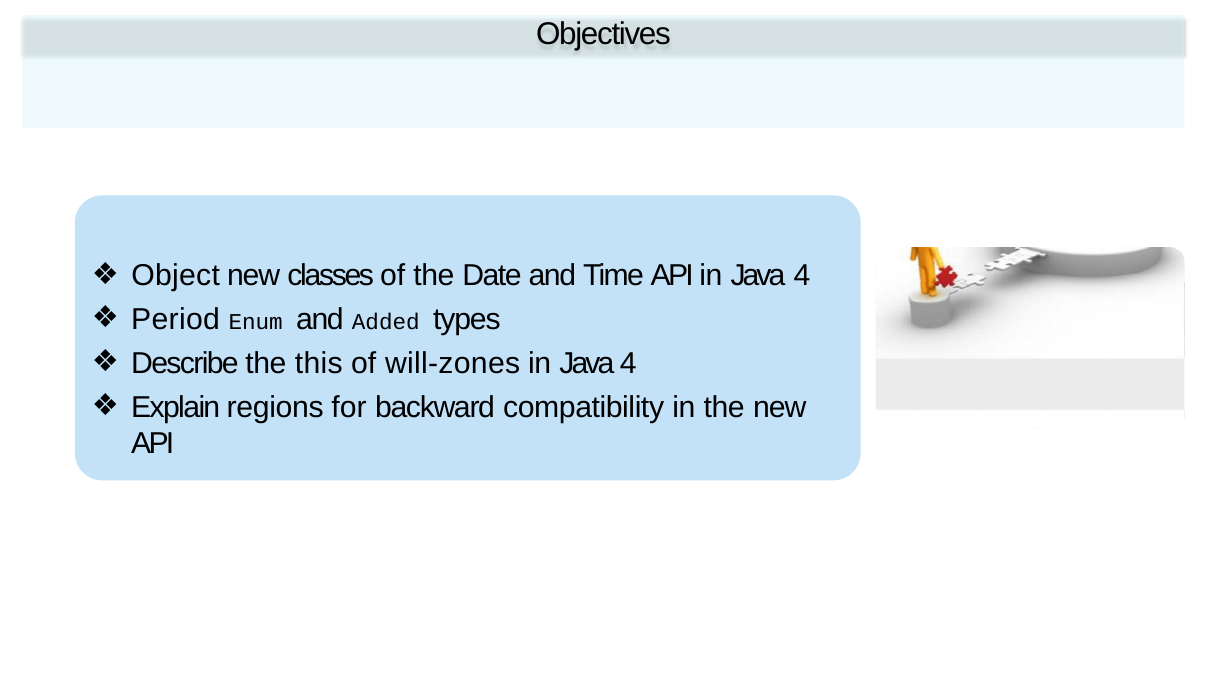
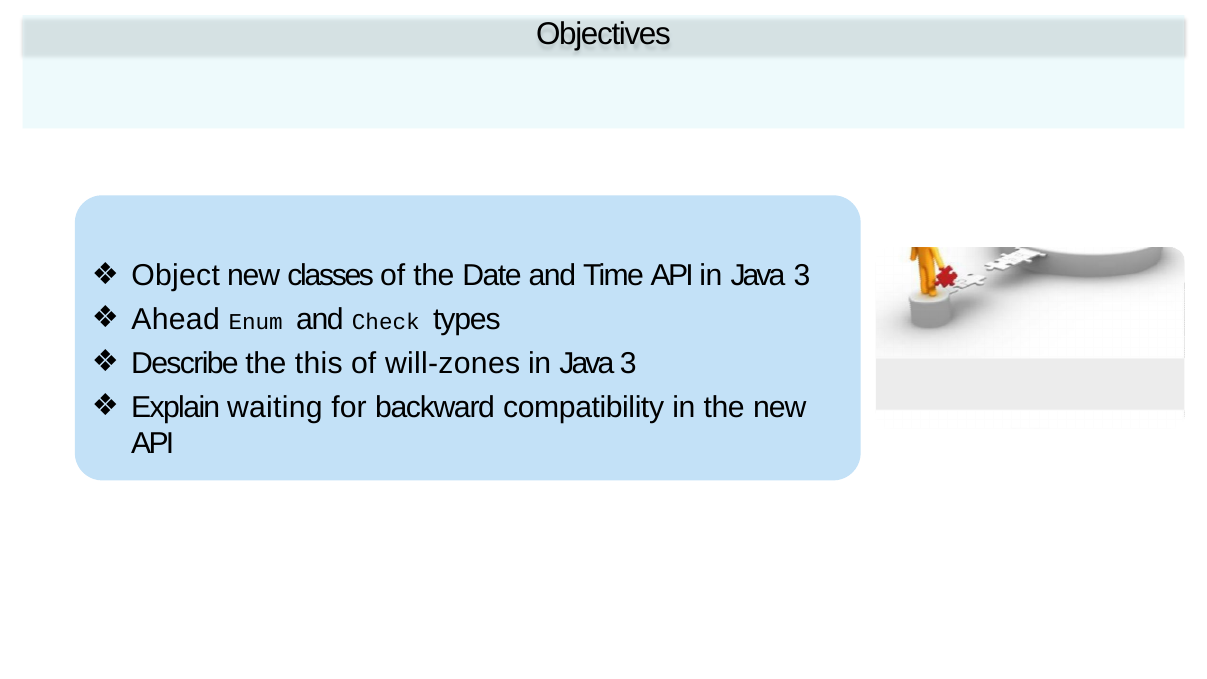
API in Java 4: 4 -> 3 (802, 276)
Period: Period -> Ahead (176, 320)
Added: Added -> Check (386, 322)
4: 4 -> 3 (628, 363)
regions: regions -> waiting (275, 407)
